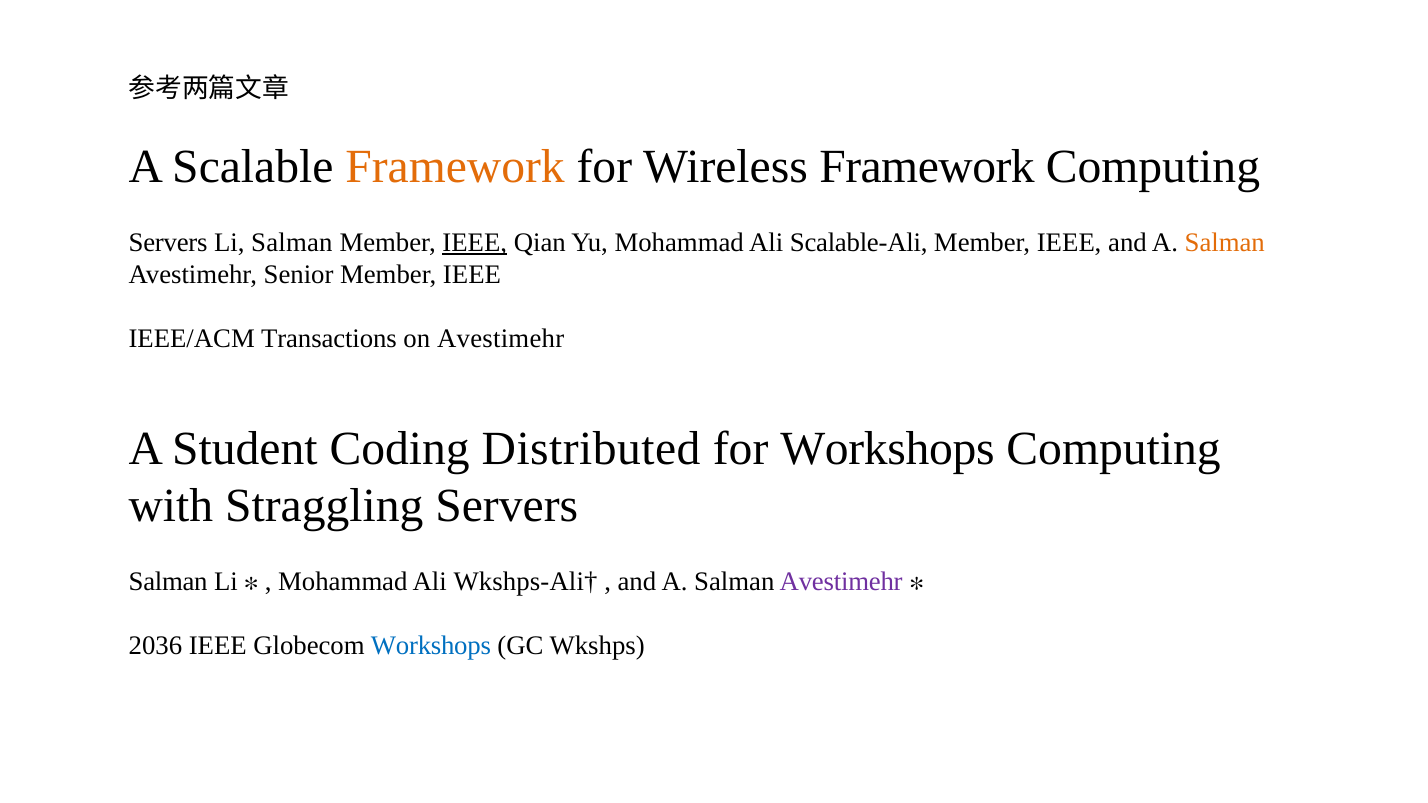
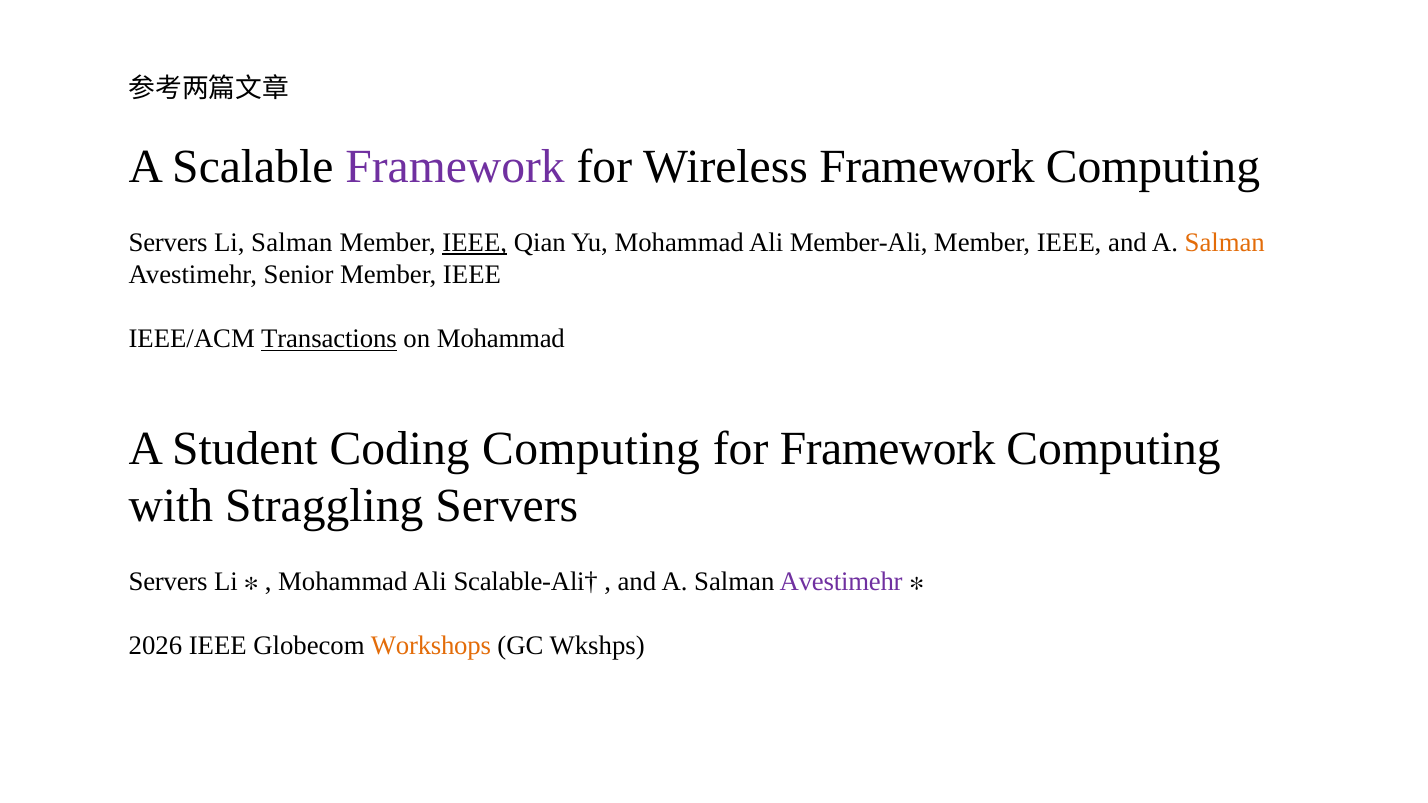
Framework colour: orange -> purple (455, 167)
Scalable-Ali: Scalable-Ali -> Member-Ali (859, 243)
Transactions underline: none -> present (329, 339)
on Avestimehr: Avestimehr -> Mohammad (501, 339)
Coding Distributed: Distributed -> Computing (591, 449)
for Workshops: Workshops -> Framework (888, 449)
Salman: Salman -> Servers (168, 582)
Wkshps-Ali†: Wkshps-Ali† -> Scalable-Ali† (526, 582)
2036: 2036 -> 2026 (155, 646)
Workshops colour: blue -> orange (431, 646)
